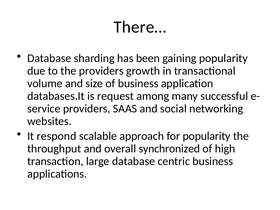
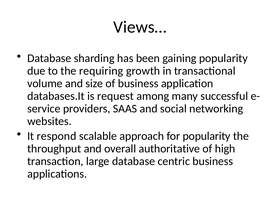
There…: There… -> Views… (140, 27)
the providers: providers -> requiring (101, 71)
synchronized: synchronized -> authoritative (169, 149)
